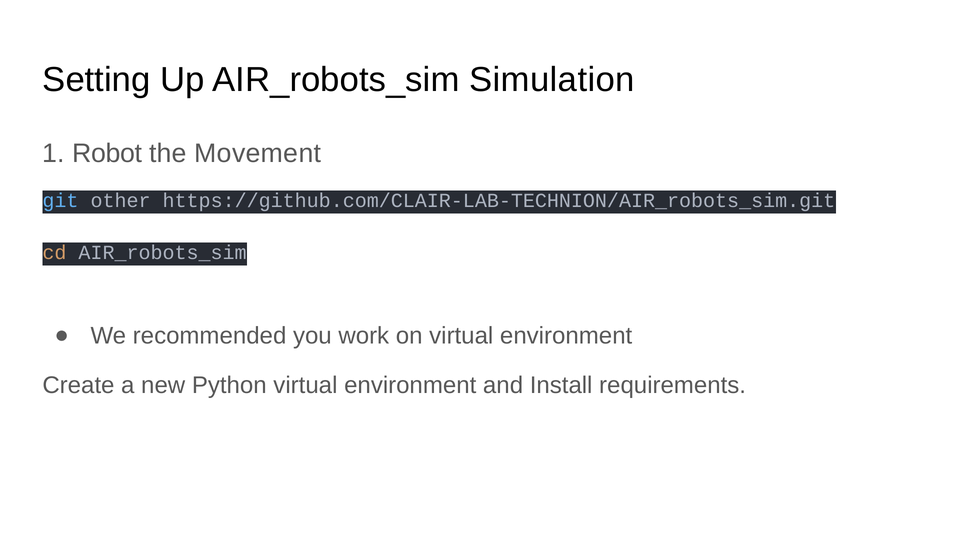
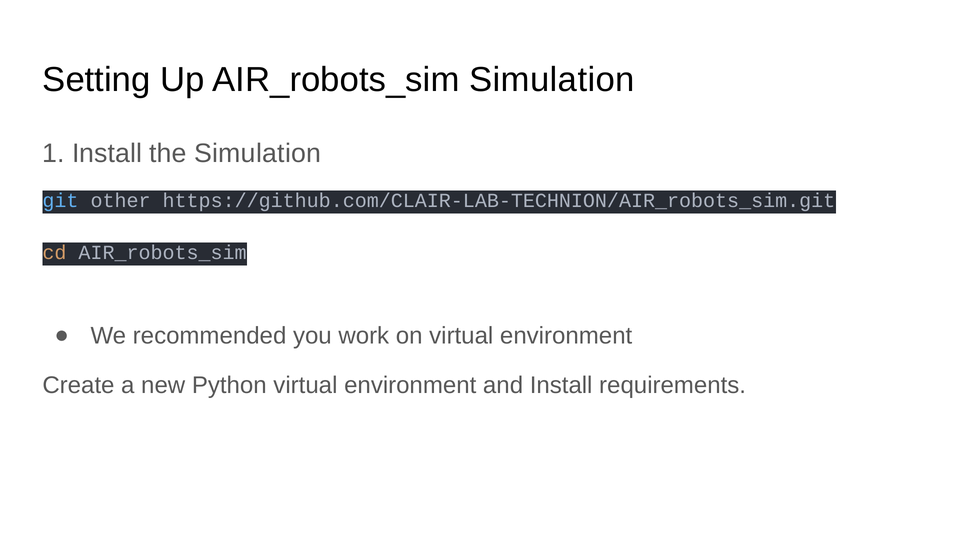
1 Robot: Robot -> Install (107, 154)
the Movement: Movement -> Simulation (258, 154)
